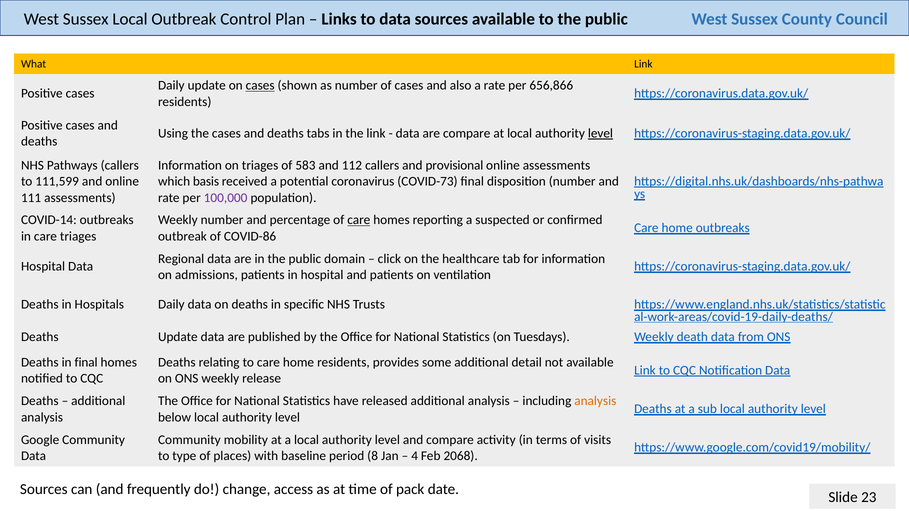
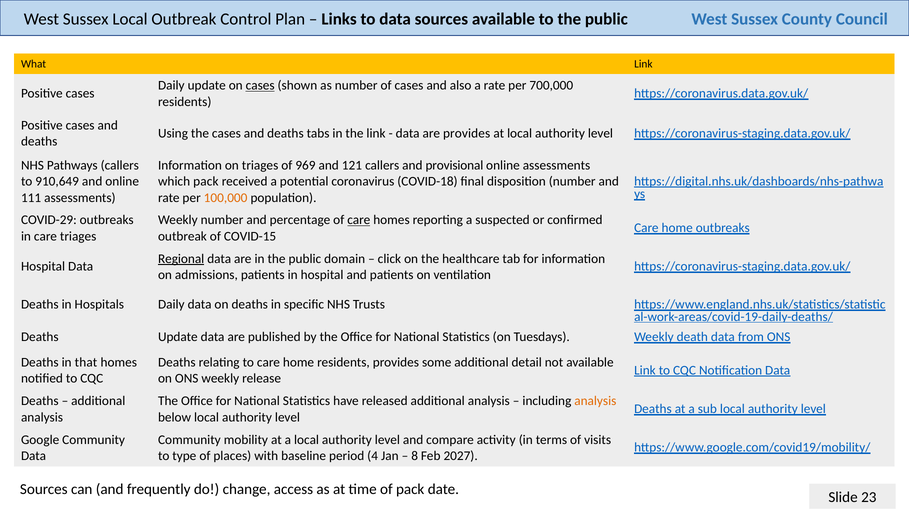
656,866: 656,866 -> 700,000 (551, 86)
are compare: compare -> provides (467, 133)
level underline: present -> none (600, 133)
583: 583 -> 969 (305, 166)
112: 112 -> 121 (352, 166)
111,599: 111,599 -> 910,649 (57, 182)
which basis: basis -> pack (206, 182)
COVID-73: COVID-73 -> COVID-18 (427, 182)
100,000 colour: purple -> orange (226, 198)
COVID-14: COVID-14 -> COVID-29 (49, 220)
COVID-86: COVID-86 -> COVID-15 (250, 236)
Regional underline: none -> present (181, 259)
in final: final -> that (86, 363)
8: 8 -> 4 (373, 456)
4: 4 -> 8 (415, 456)
2068: 2068 -> 2027 (461, 456)
